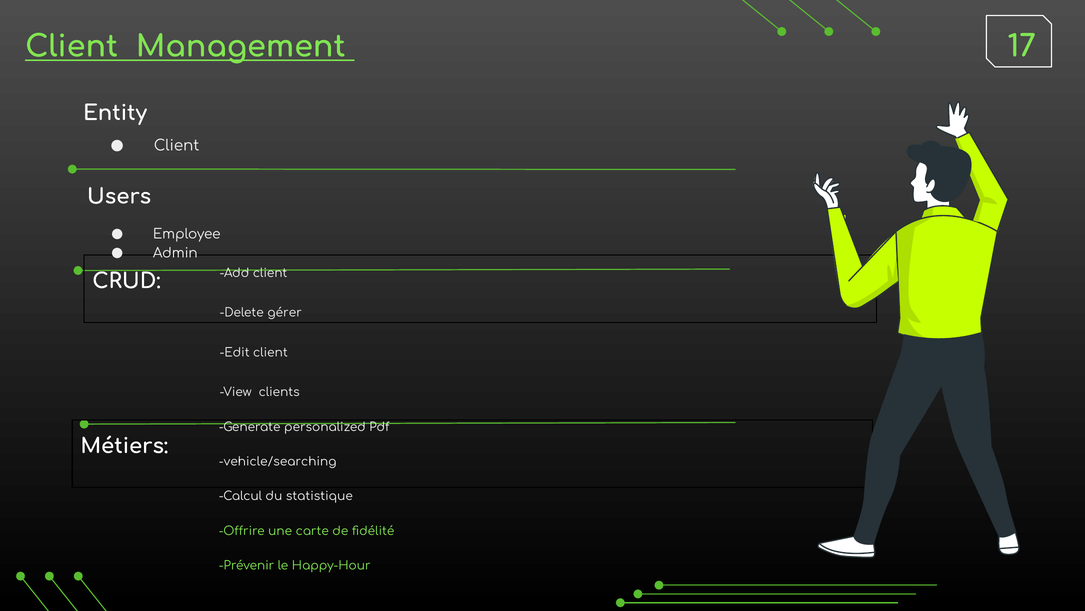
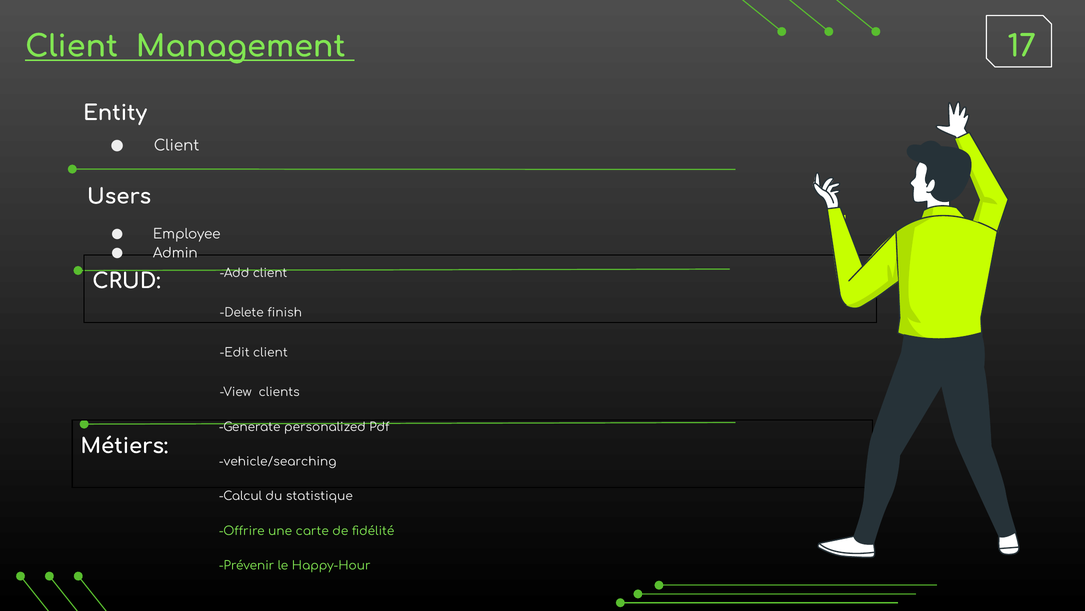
gérer: gérer -> finish (285, 313)
